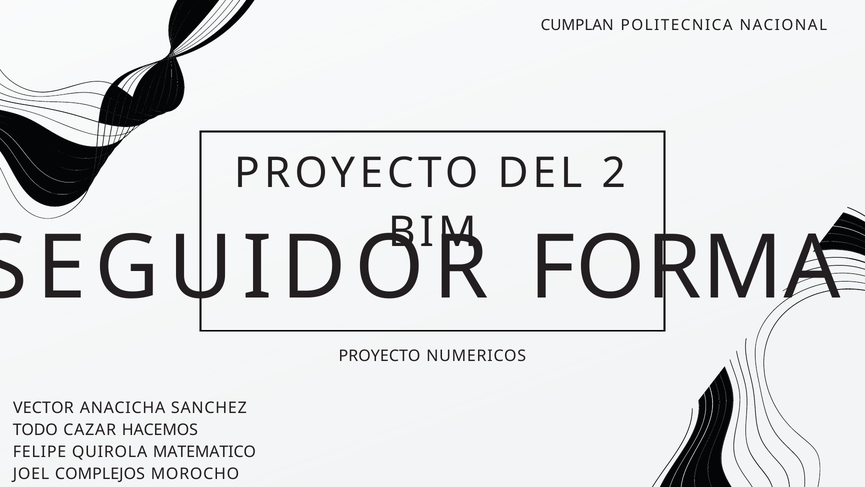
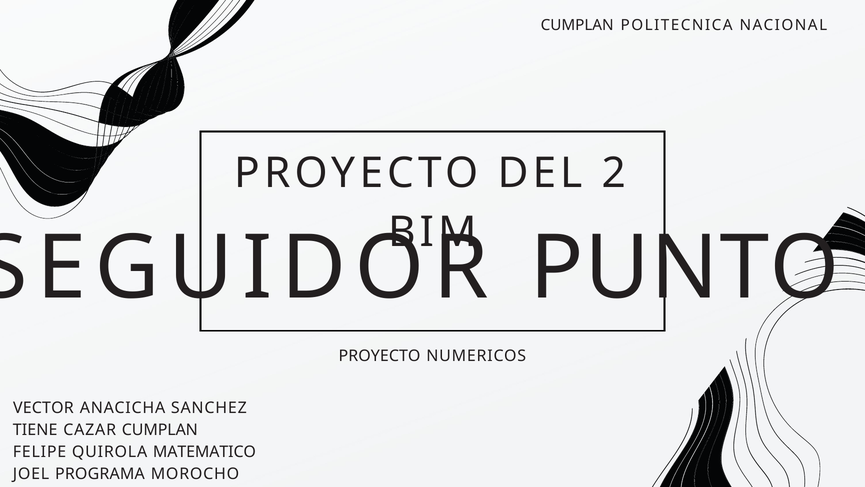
FORMA: FORMA -> PUNTO (685, 268)
TODO: TODO -> TIENE (35, 429)
CAZAR HACEMOS: HACEMOS -> CUMPLAN (160, 429)
COMPLEJOS: COMPLEJOS -> PROGRAMA (100, 473)
